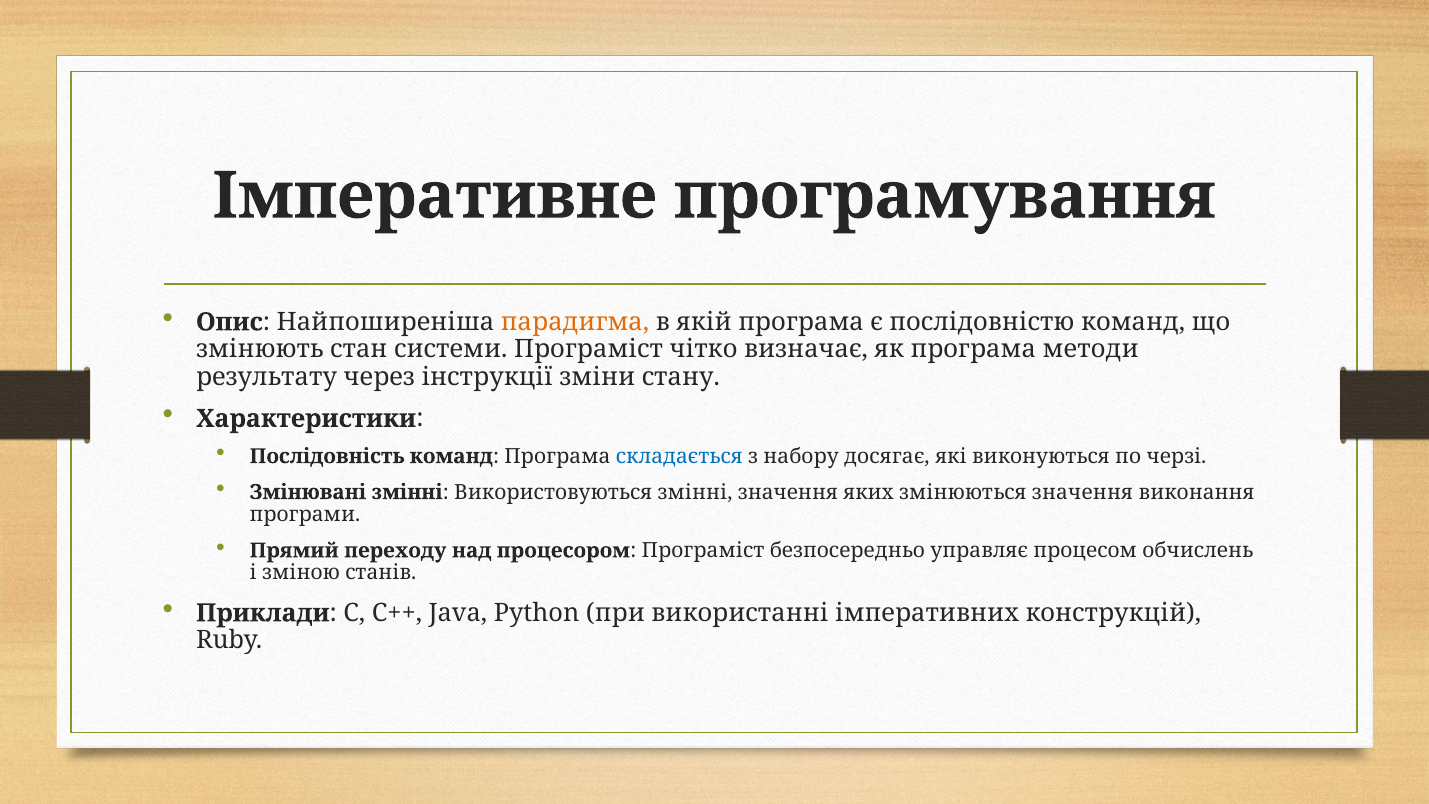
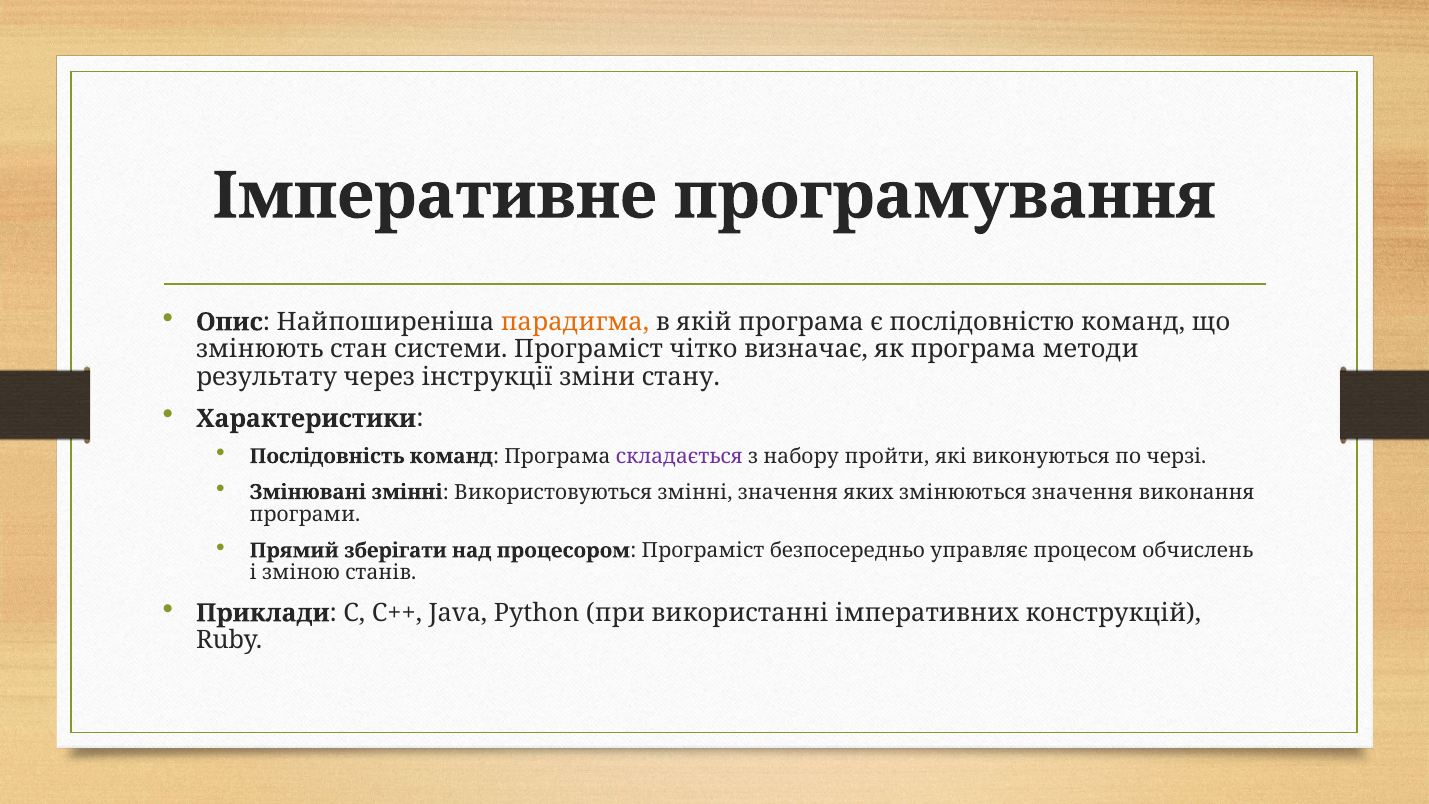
складається colour: blue -> purple (679, 456)
досягає: досягає -> пройти (887, 456)
переходу: переходу -> зберігати (395, 550)
